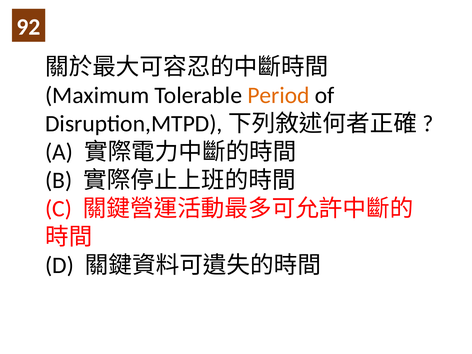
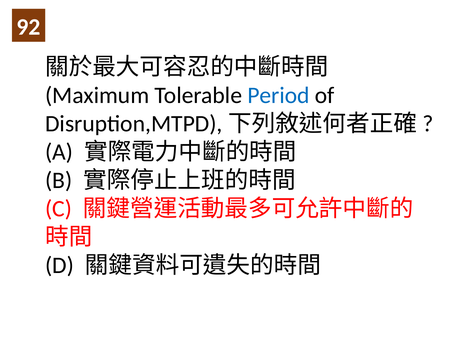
Period colour: orange -> blue (278, 95)
